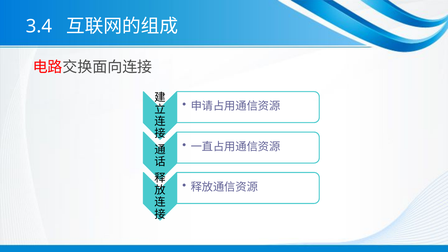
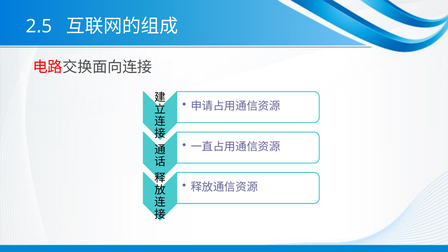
3.4: 3.4 -> 2.5 (39, 26)
